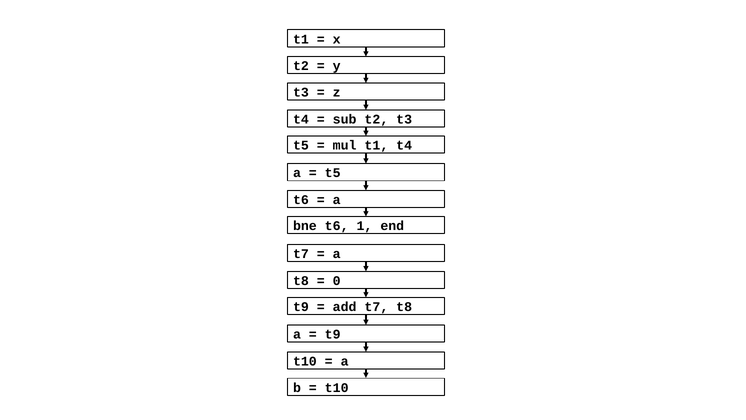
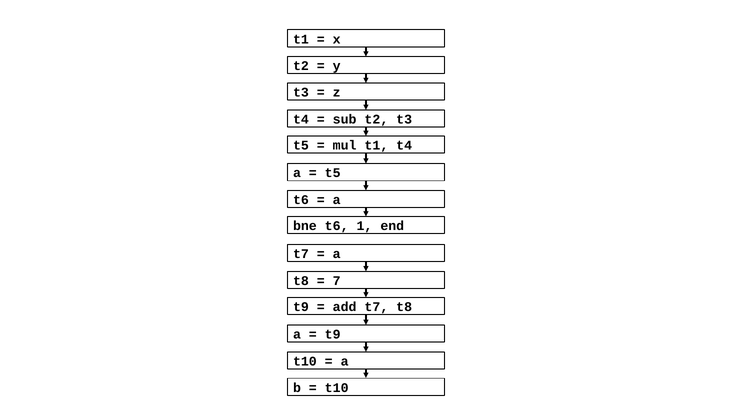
0: 0 -> 7 (337, 281)
